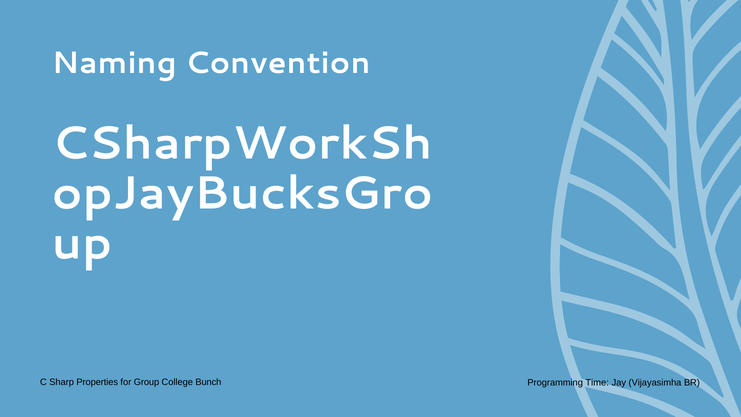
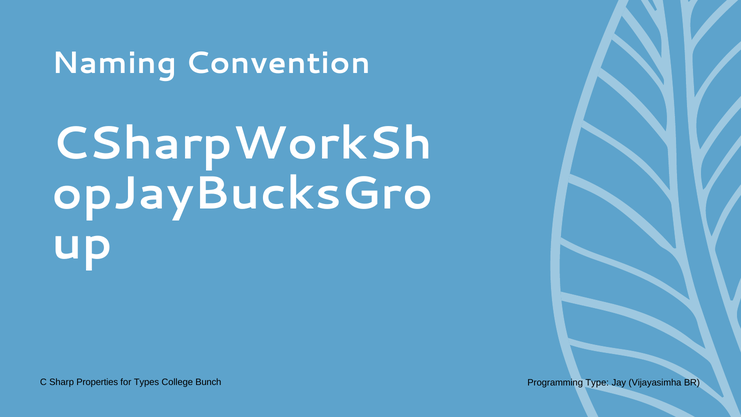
Group: Group -> Types (146, 382)
Time: Time -> Type (597, 382)
